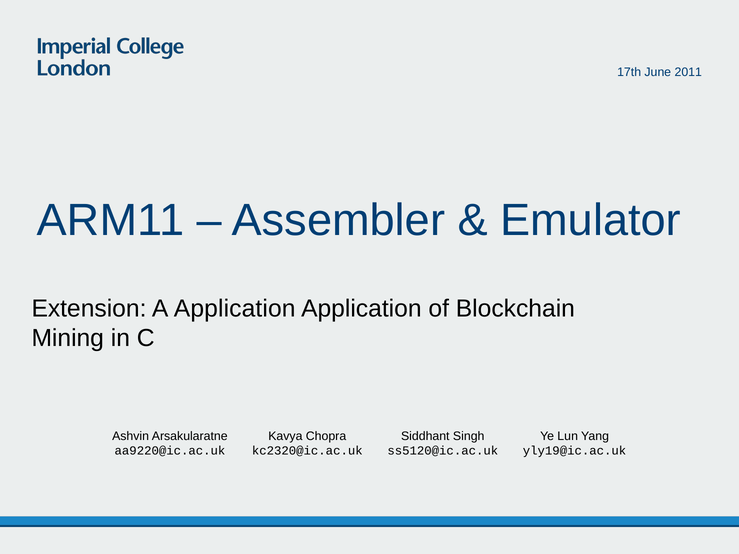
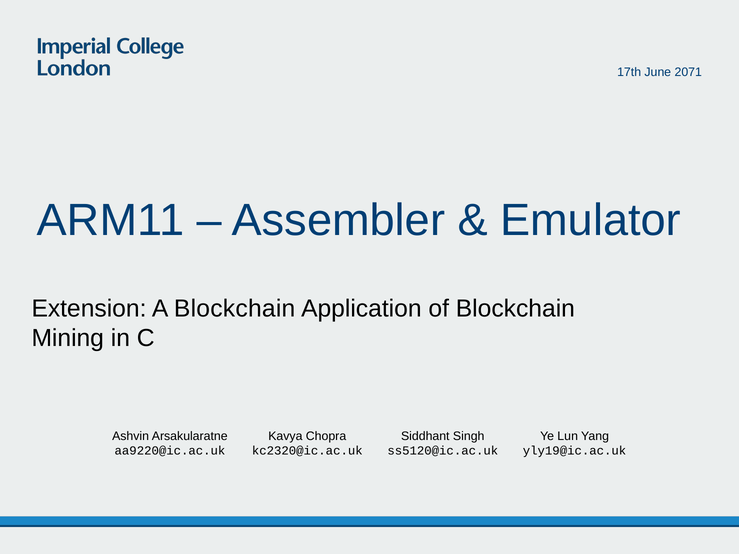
2011: 2011 -> 2071 (688, 72)
A Application: Application -> Blockchain (235, 309)
